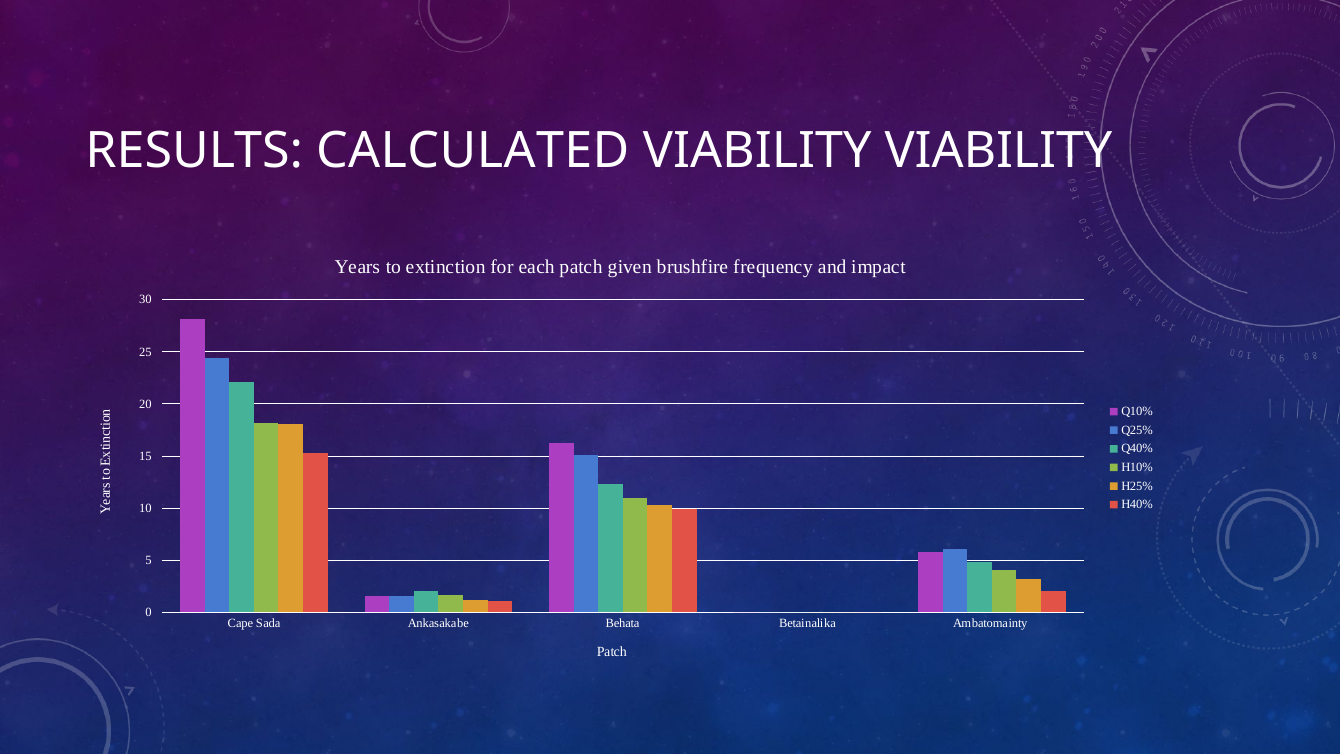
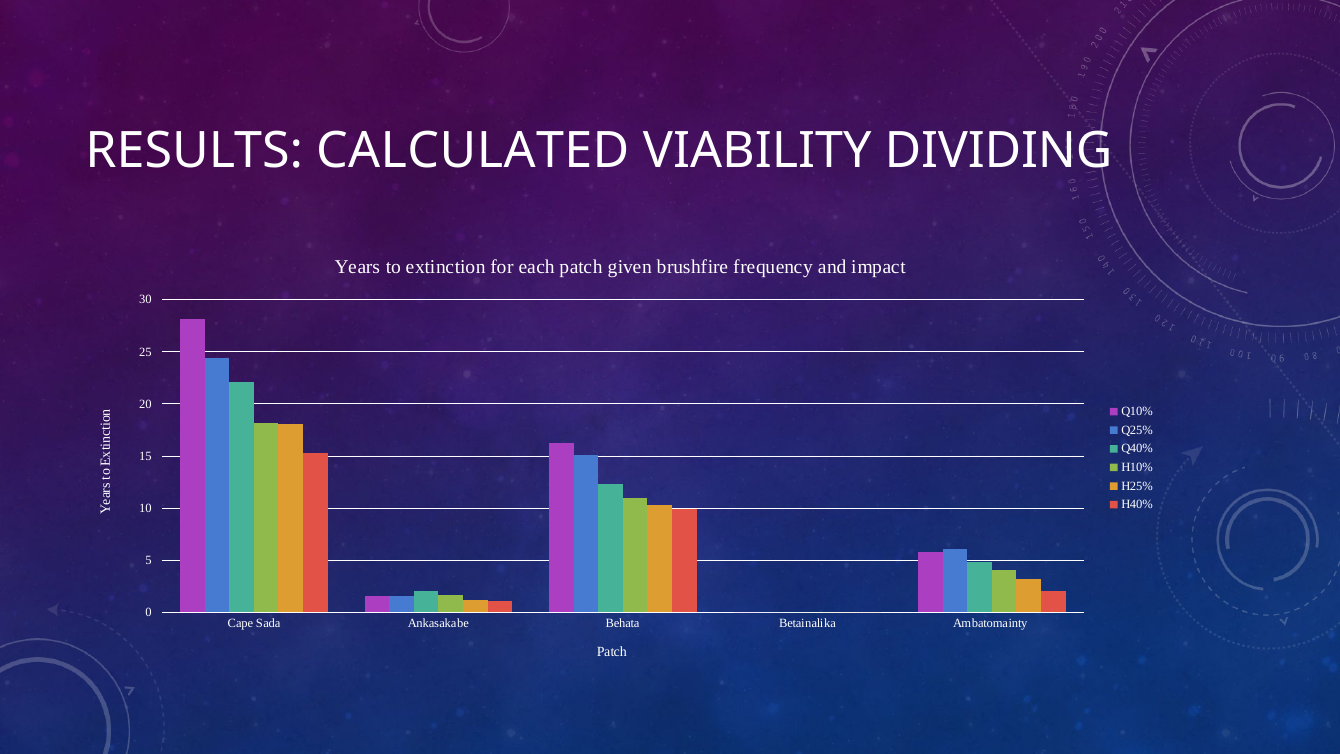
VIABILITY VIABILITY: VIABILITY -> DIVIDING (999, 151)
